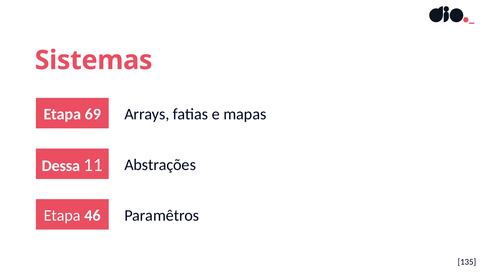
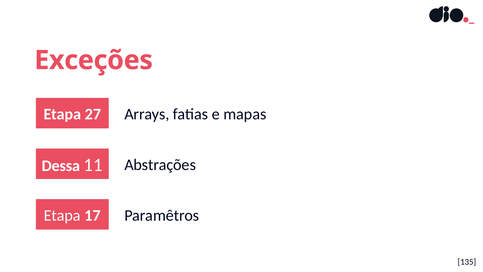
Sistemas: Sistemas -> Exceções (94, 60)
69: 69 -> 27 (93, 114)
46: 46 -> 17 (92, 215)
